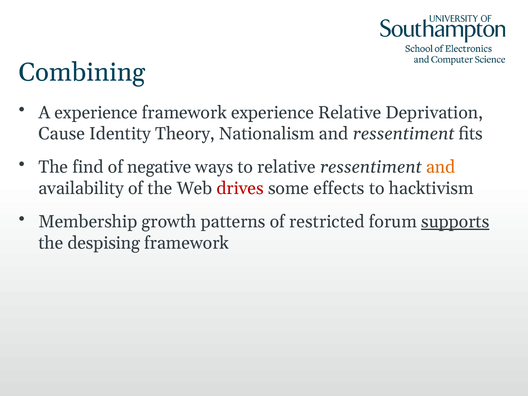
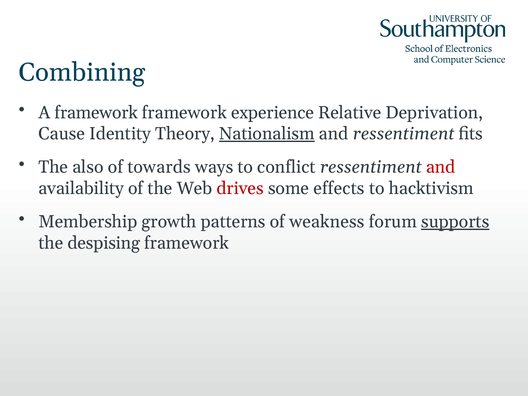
A experience: experience -> framework (96, 113)
Nationalism underline: none -> present (267, 134)
find: find -> also (88, 167)
negative: negative -> towards (159, 167)
to relative: relative -> conflict (286, 167)
and colour: orange -> red (441, 167)
restricted: restricted -> weakness (327, 222)
